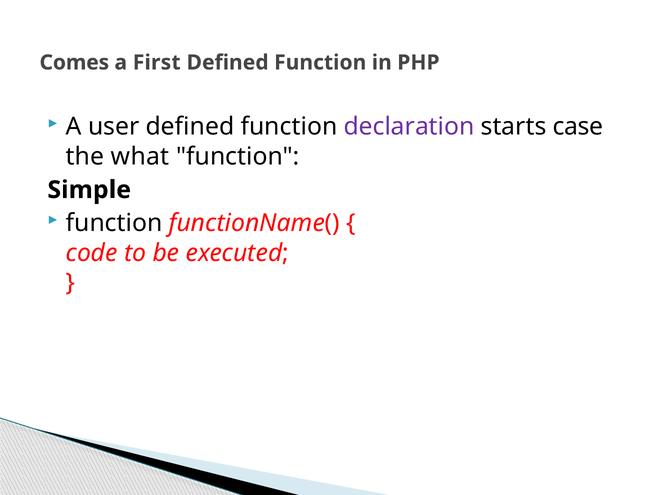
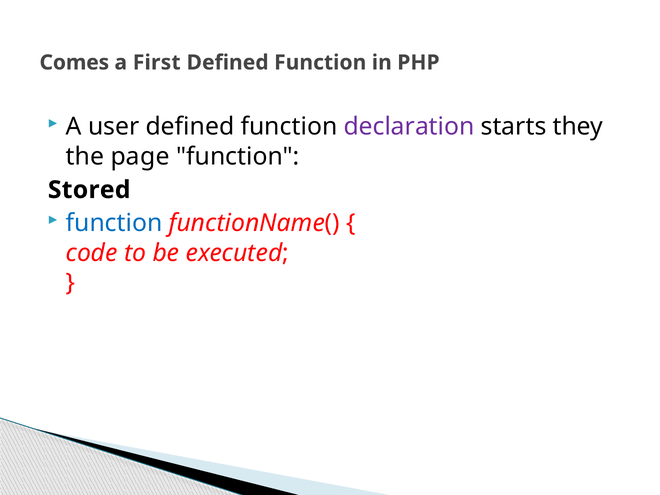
case: case -> they (578, 127)
what: what -> page (140, 156)
Simple: Simple -> Stored (89, 190)
function colour: black -> blue (114, 223)
